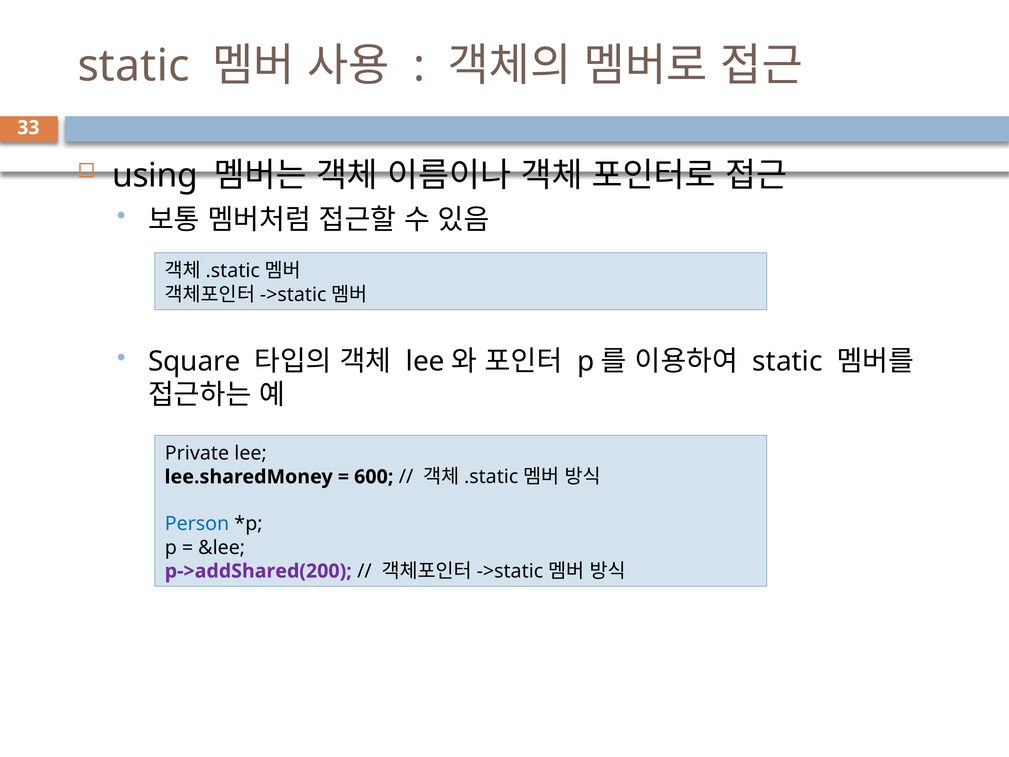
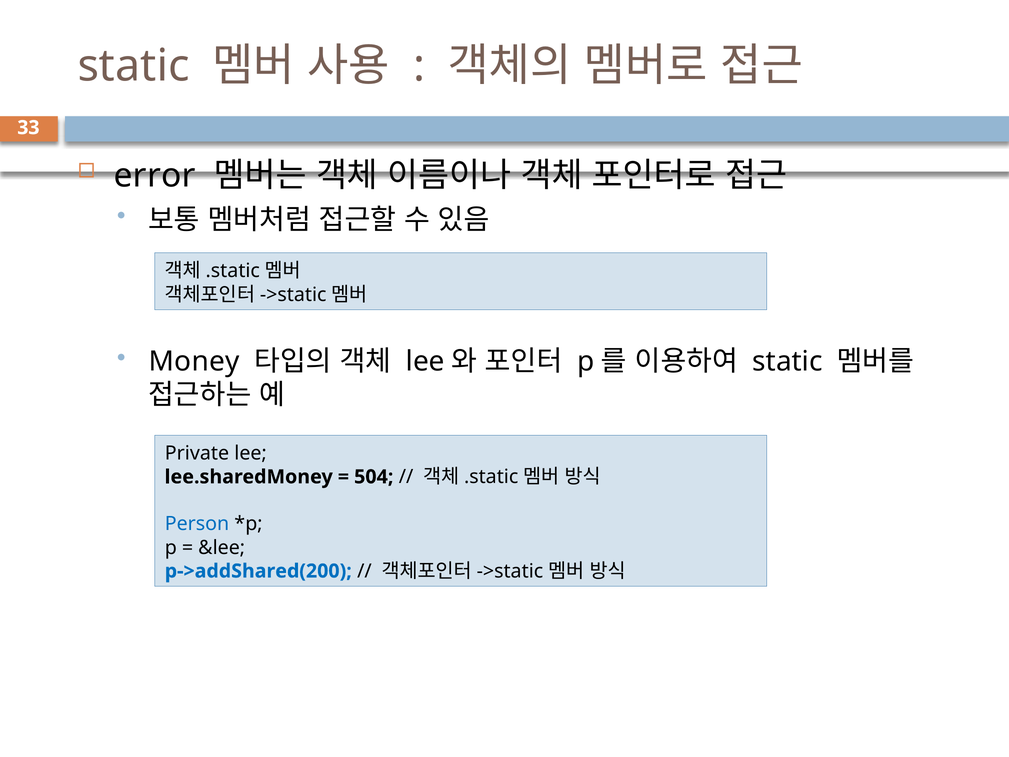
using: using -> error (155, 175)
Square: Square -> Money (194, 361)
600: 600 -> 504 (374, 477)
p->addShared(200 colour: purple -> blue (258, 571)
